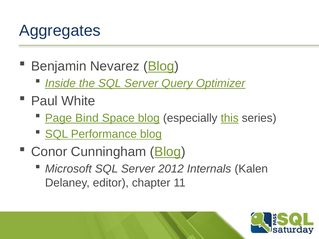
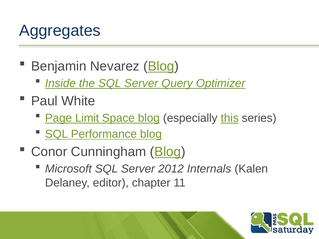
Bind: Bind -> Limit (87, 118)
